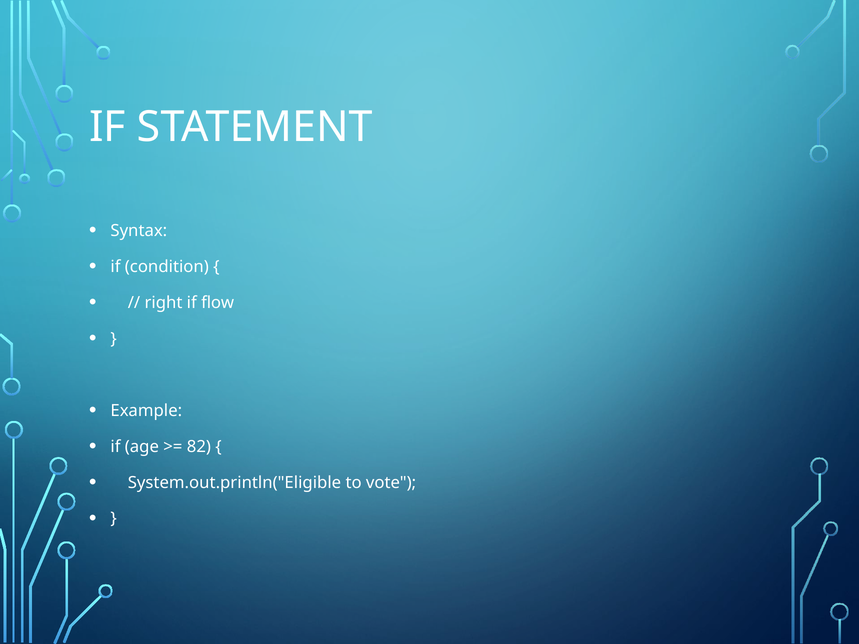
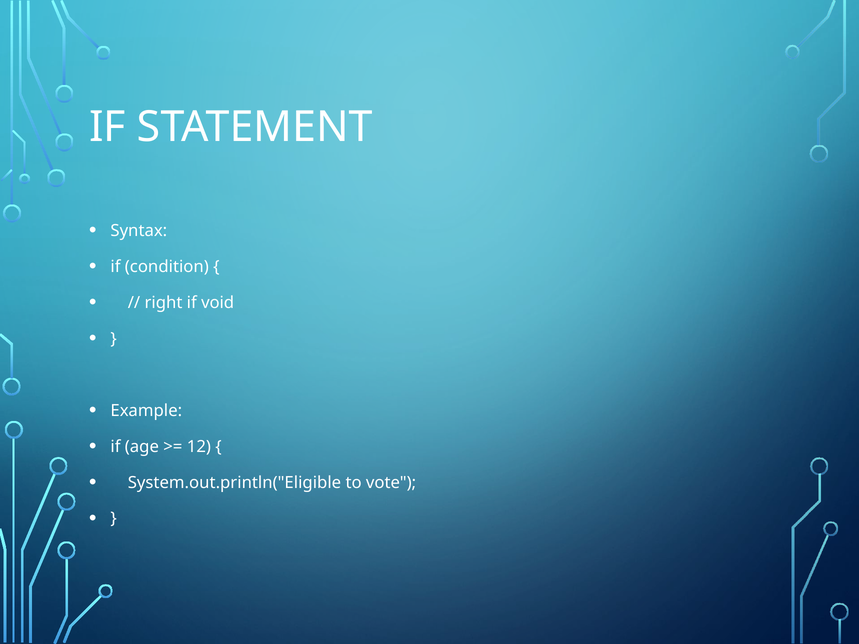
flow: flow -> void (218, 303)
82: 82 -> 12 (199, 447)
